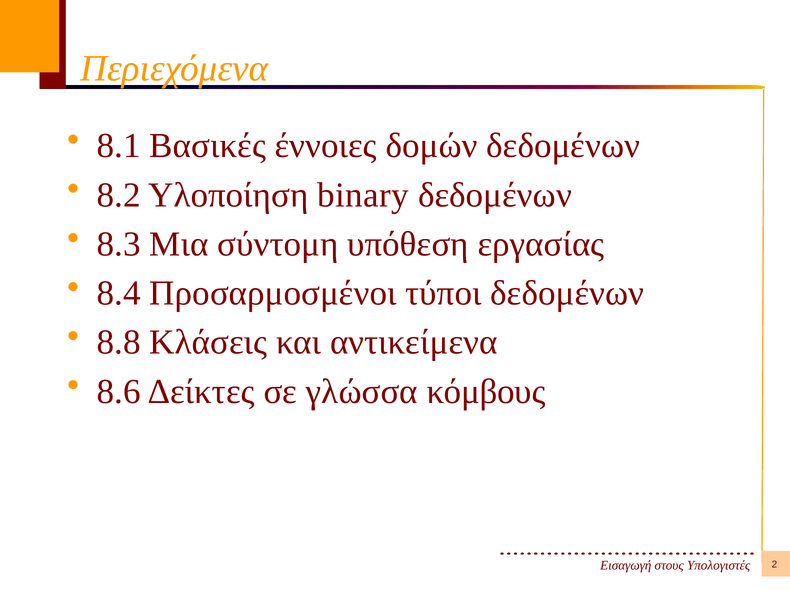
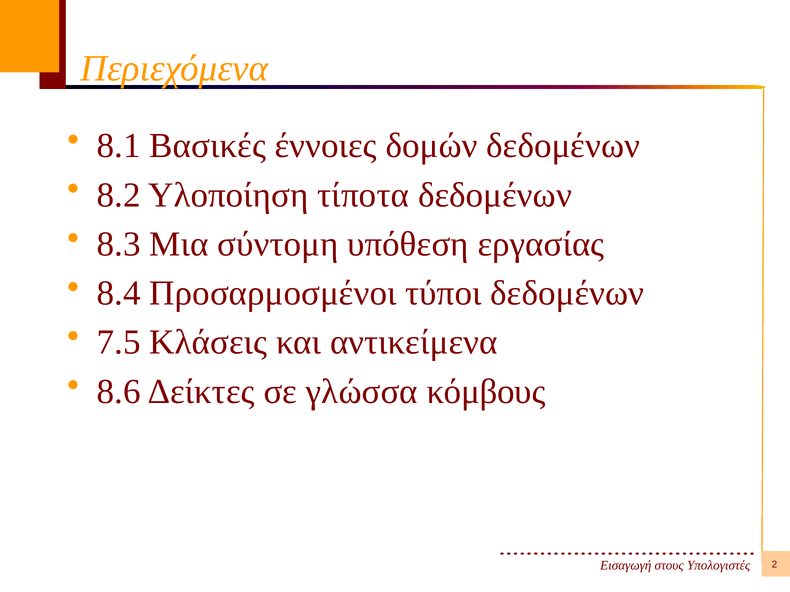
binary: binary -> τίποτα (363, 195)
8.8: 8.8 -> 7.5 (119, 343)
